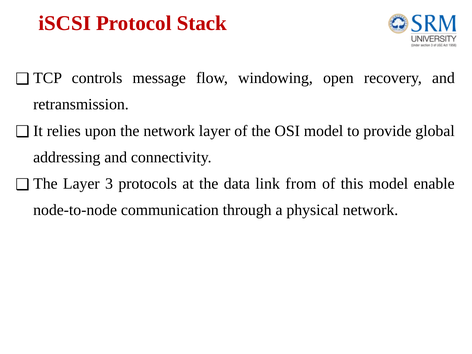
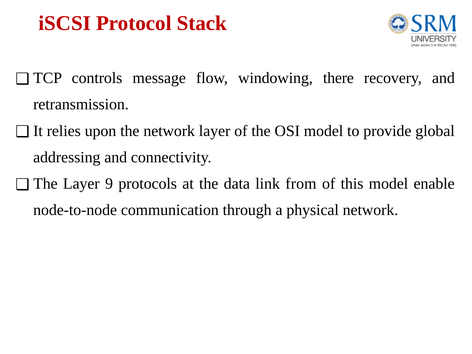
open: open -> there (338, 78)
3: 3 -> 9 (109, 184)
